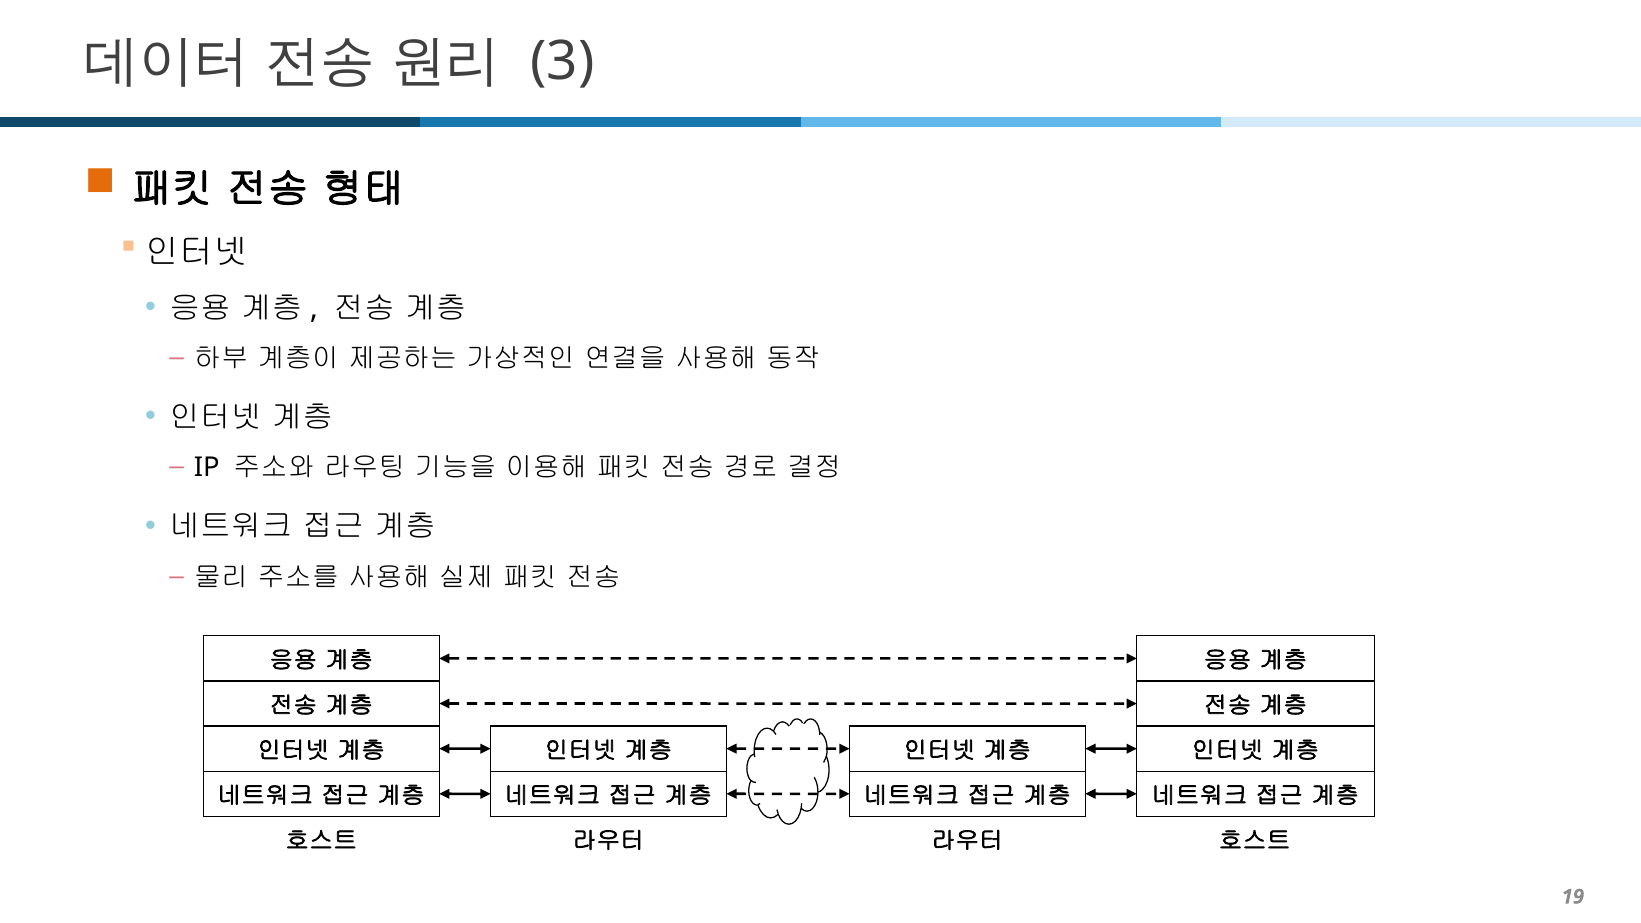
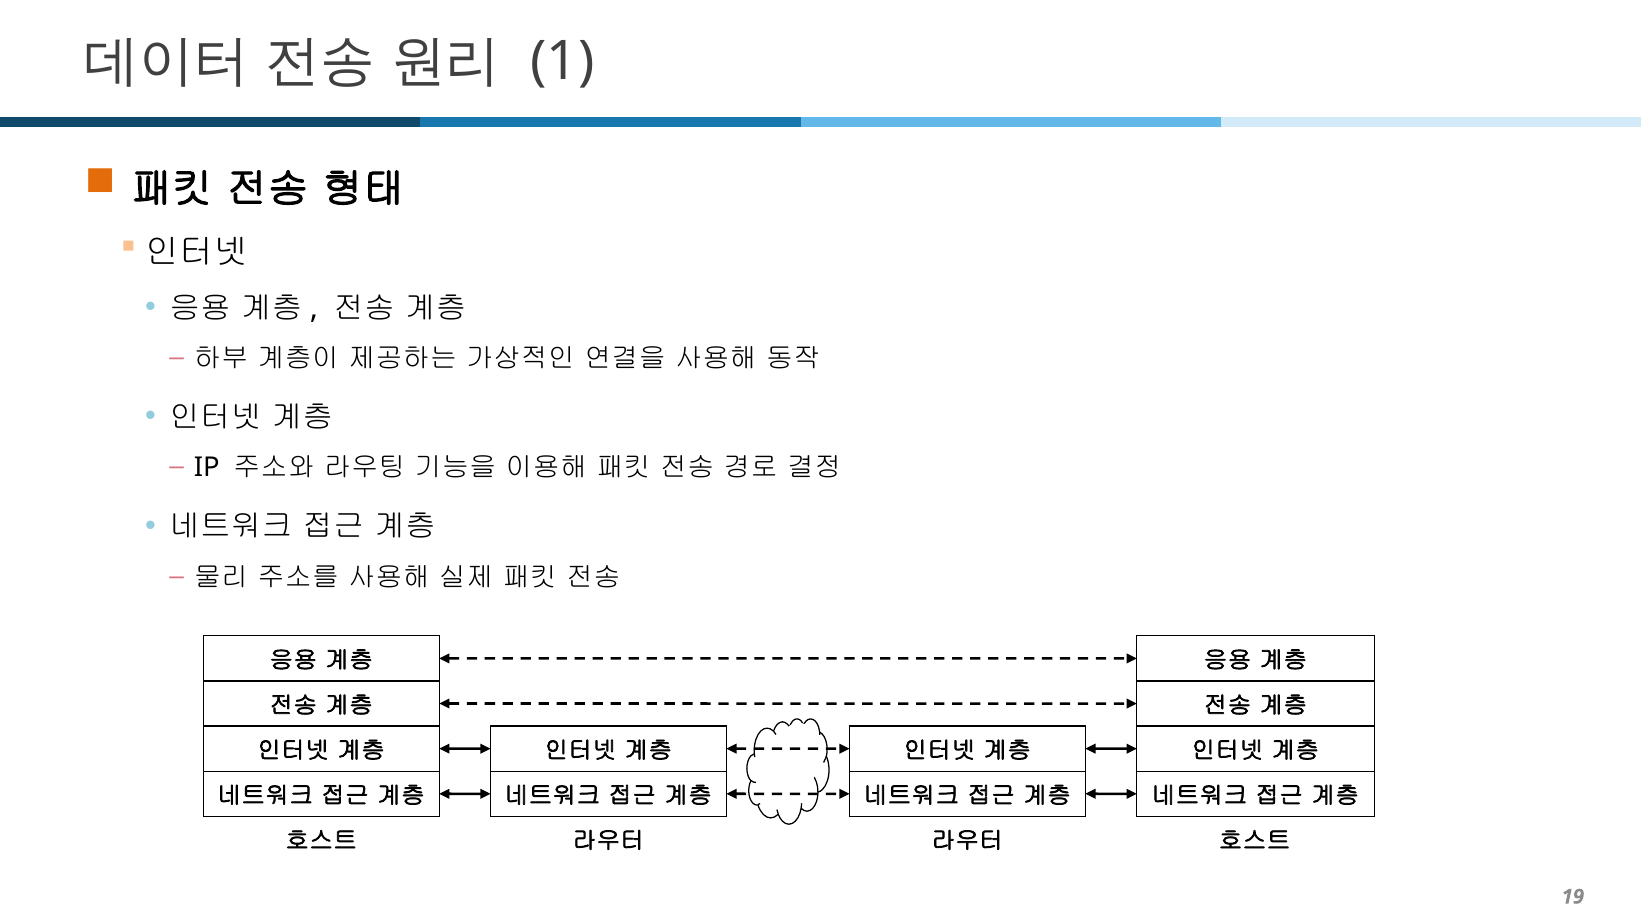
3: 3 -> 1 (563, 61)
